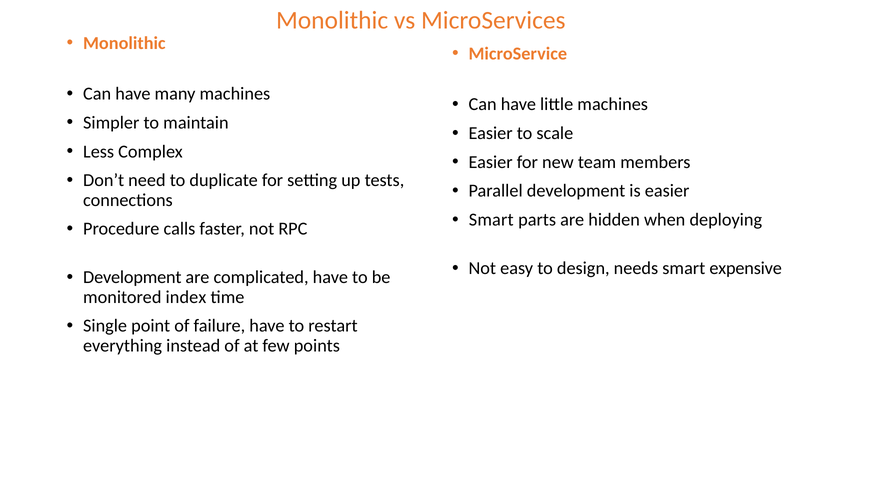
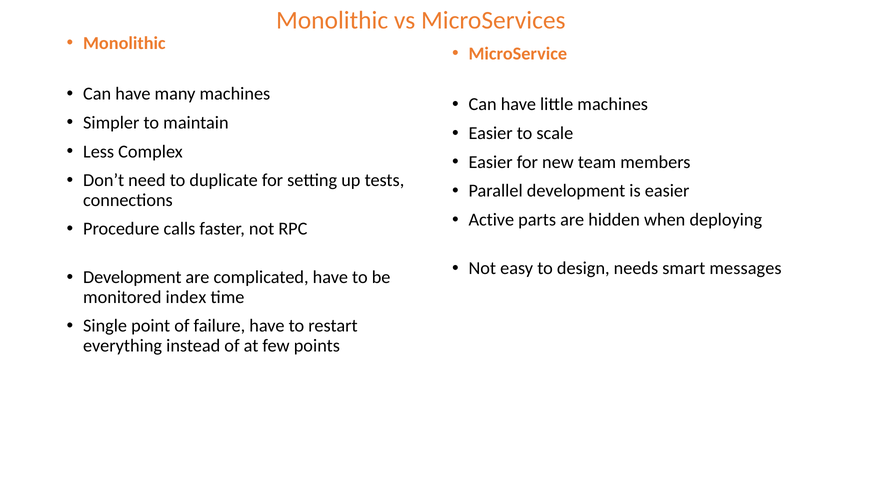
Smart: Smart -> Active (491, 220)
expensive: expensive -> messages (746, 268)
